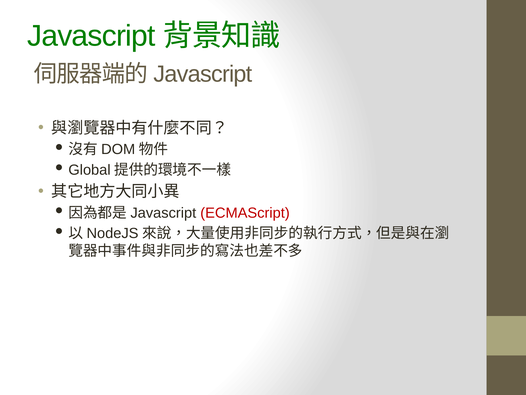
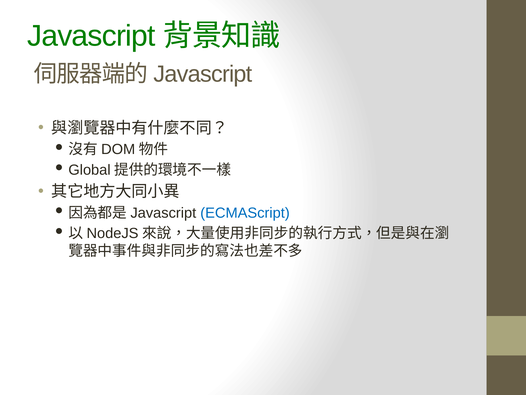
ECMAScript colour: red -> blue (245, 213)
